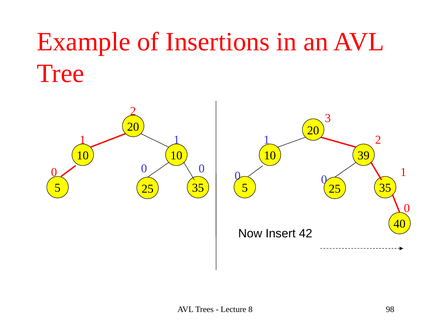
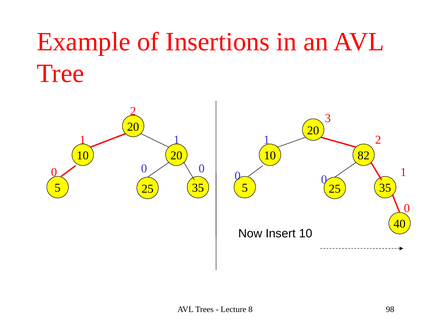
10 10: 10 -> 20 (176, 156)
39: 39 -> 82 (364, 156)
Insert 42: 42 -> 10 (306, 233)
